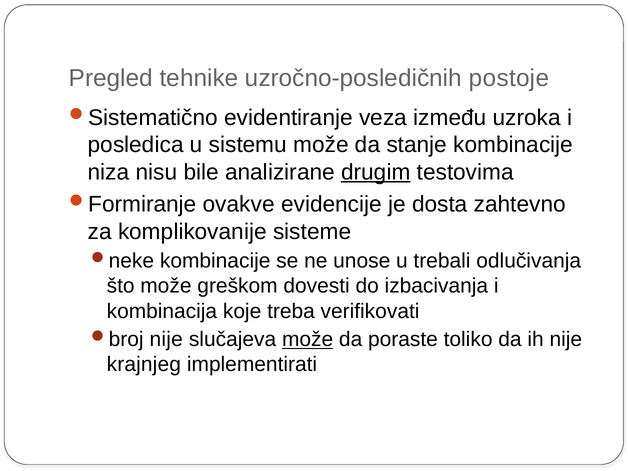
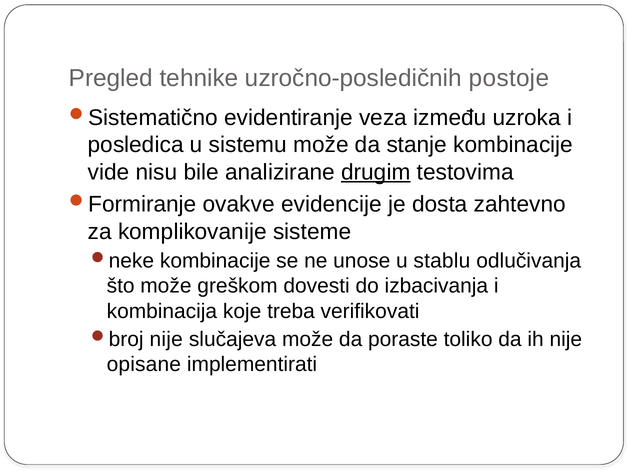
niza: niza -> vide (109, 172)
trebali: trebali -> stablu (442, 261)
može underline: present -> none (308, 339)
krajnjeg: krajnjeg -> opisane (144, 365)
